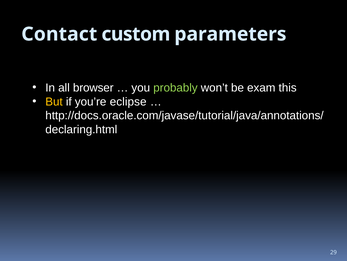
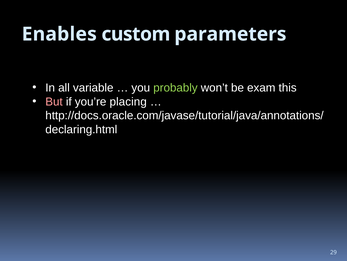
Contact: Contact -> Enables (59, 34)
browser: browser -> variable (93, 88)
But colour: yellow -> pink (54, 101)
eclipse: eclipse -> placing (128, 101)
